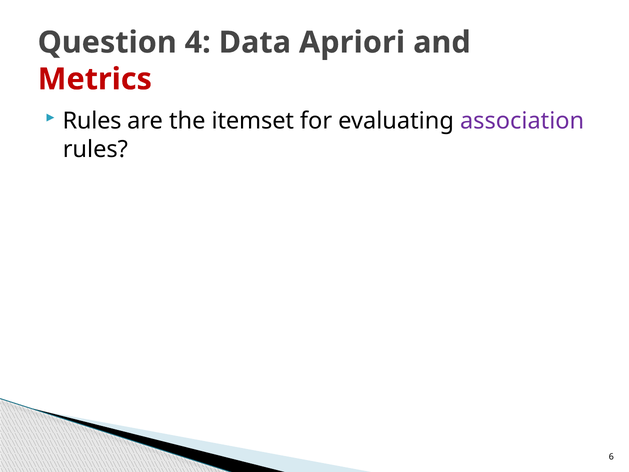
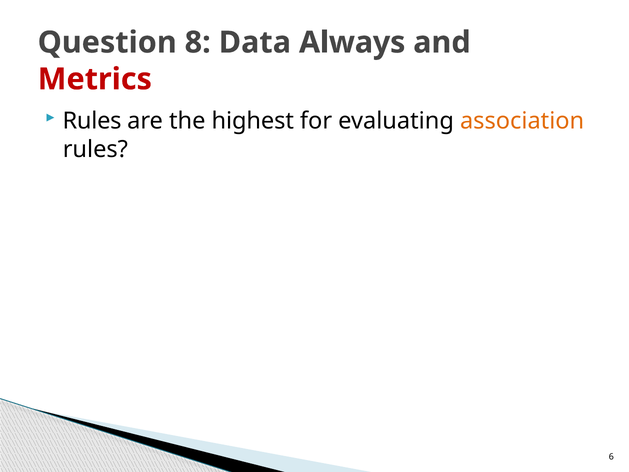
4: 4 -> 8 (198, 42)
Apriori: Apriori -> Always (352, 42)
itemset: itemset -> highest (253, 121)
association colour: purple -> orange (522, 121)
